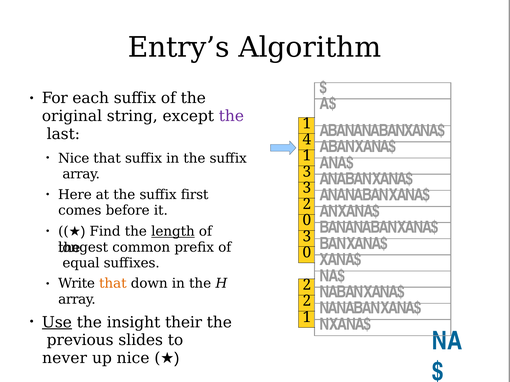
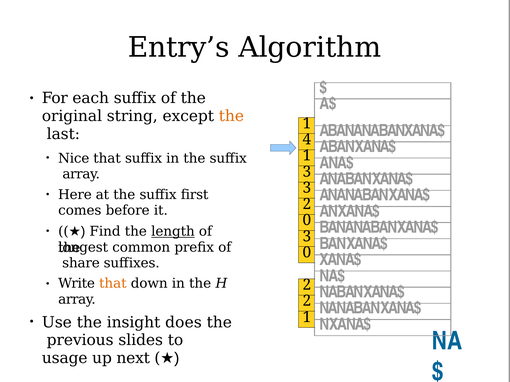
the colour: purple -> orange (231, 116)
equal: equal -> share (81, 264)
Use underline: present -> none (57, 323)
their: their -> does (183, 323)
never: never -> usage (65, 359)
up nice: nice -> next (133, 359)
